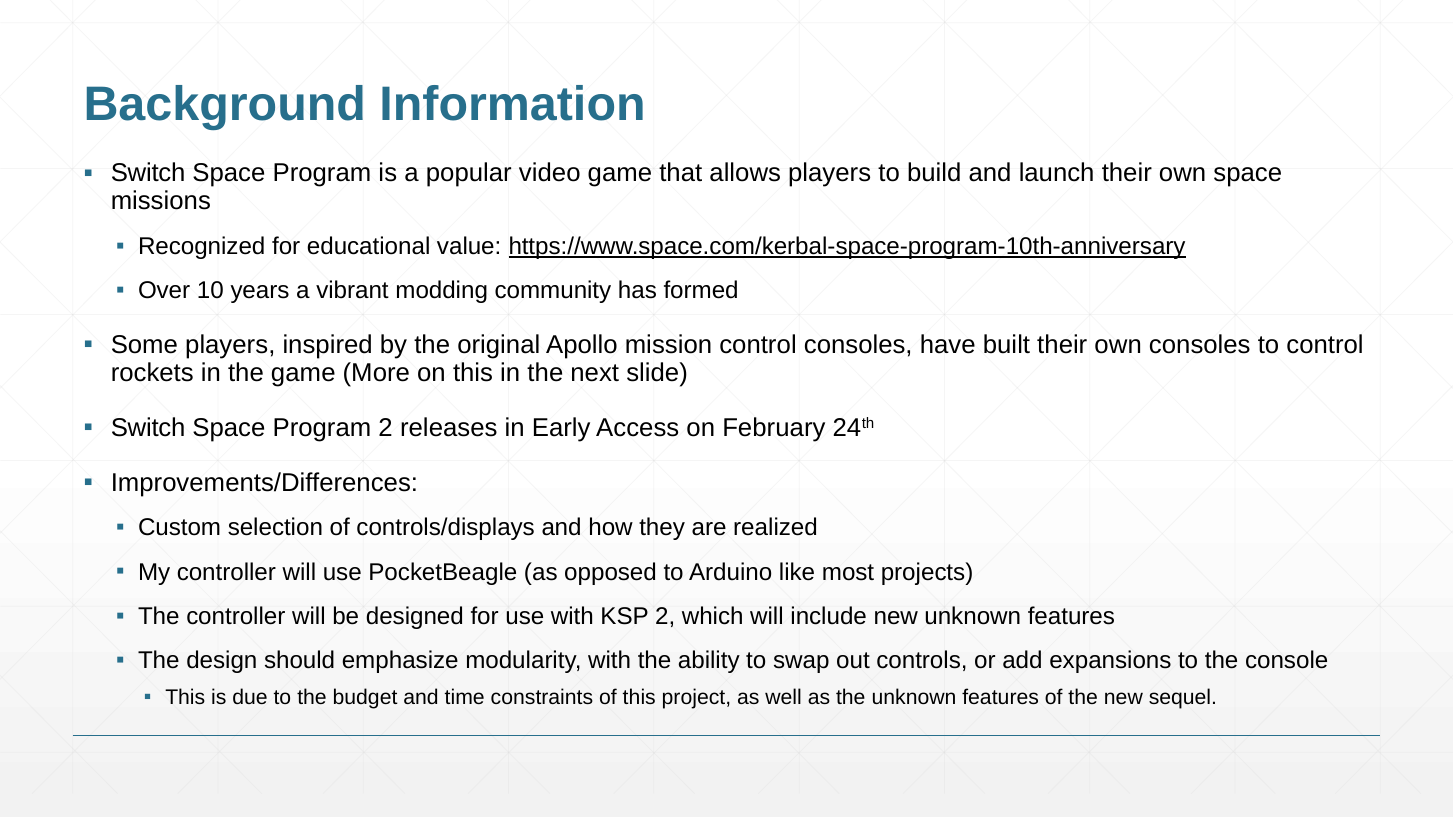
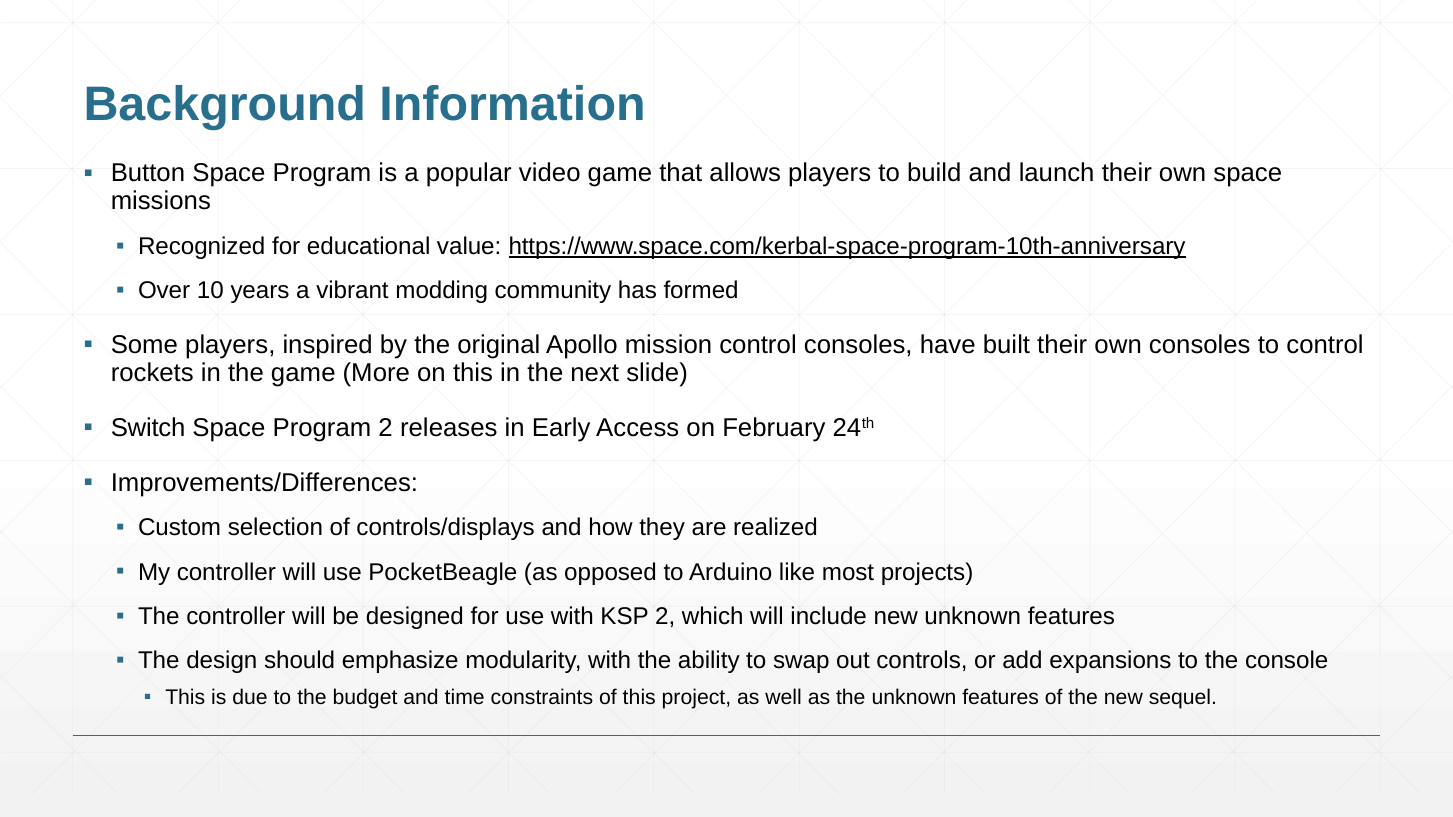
Switch: Switch -> Button (148, 174)
